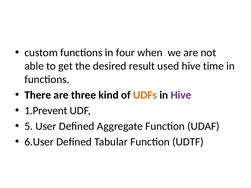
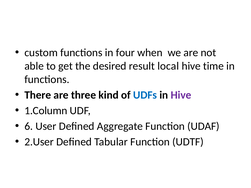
used: used -> local (168, 66)
UDFs colour: orange -> blue (145, 95)
1.Prevent: 1.Prevent -> 1.Column (46, 111)
5: 5 -> 6 (29, 126)
6.User: 6.User -> 2.User (39, 142)
